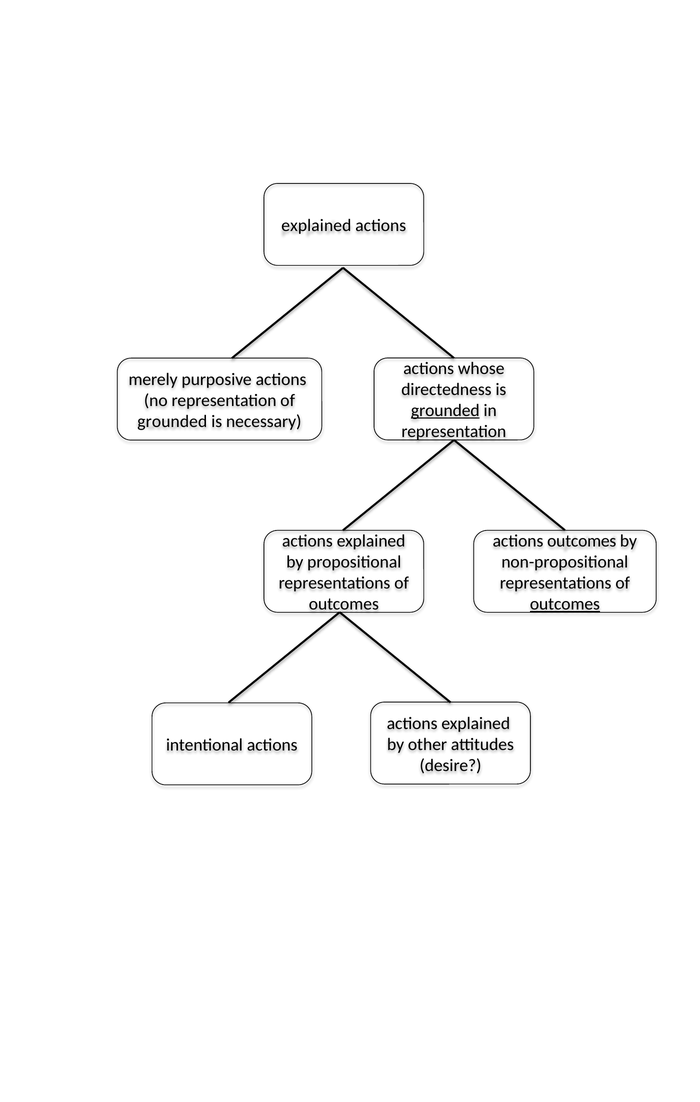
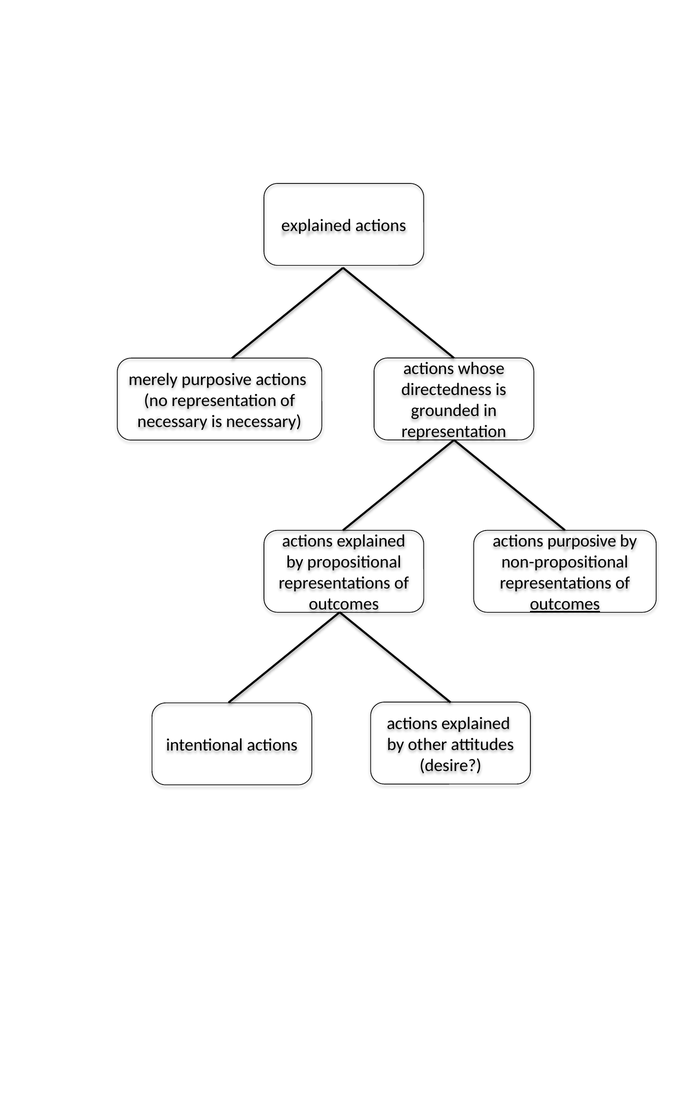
grounded underline: present -> none (445, 411)
grounded: grounded -> necessary (172, 421)
outcomes: outcomes -> purposive (582, 541)
